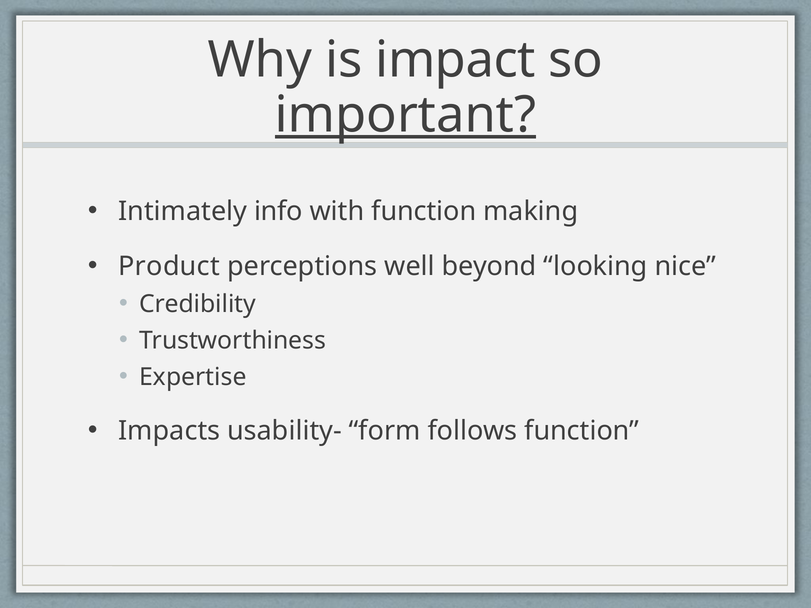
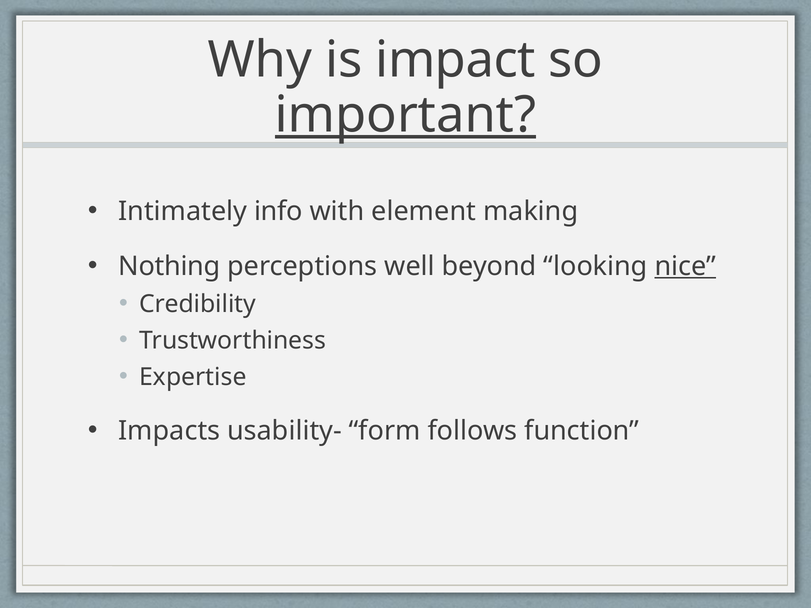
with function: function -> element (424, 211)
Product: Product -> Nothing (169, 266)
nice underline: none -> present (685, 266)
